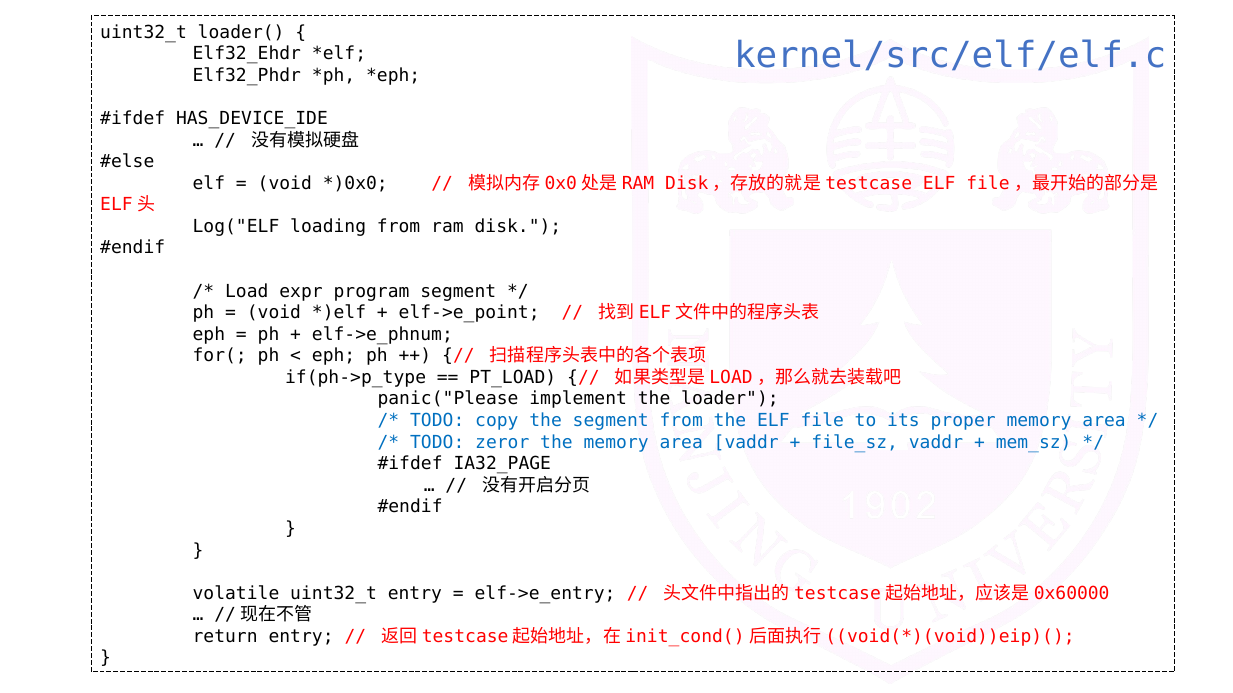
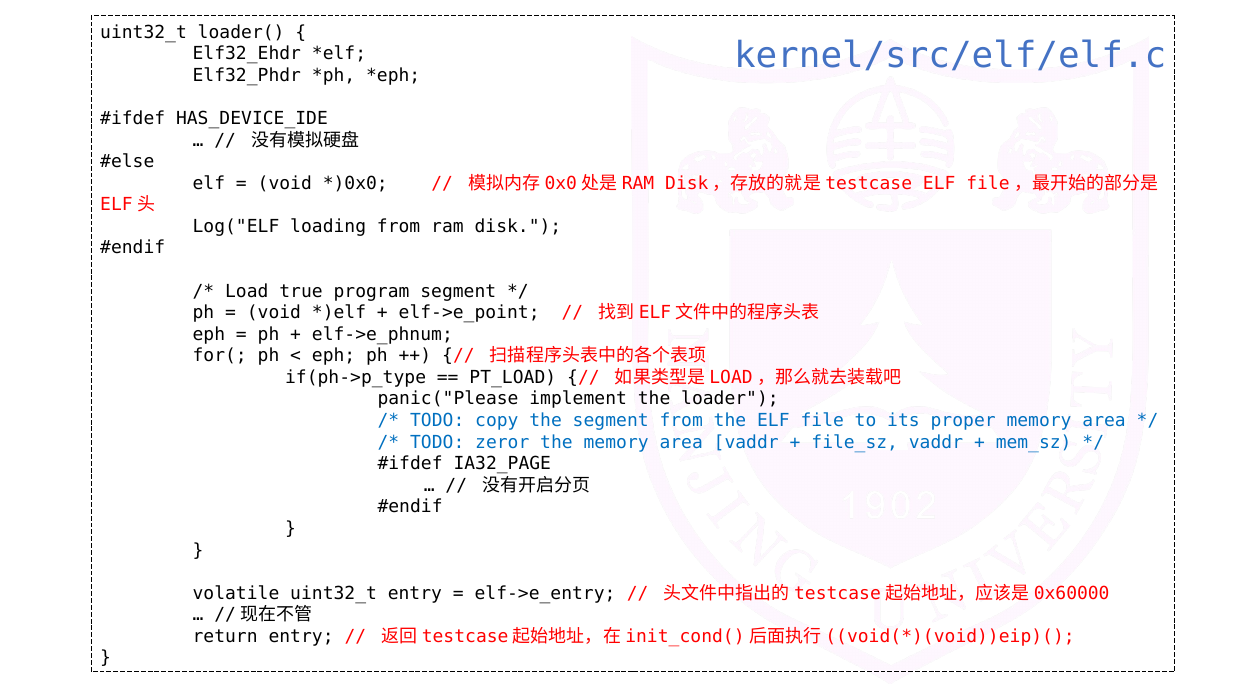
expr: expr -> true (301, 291)
